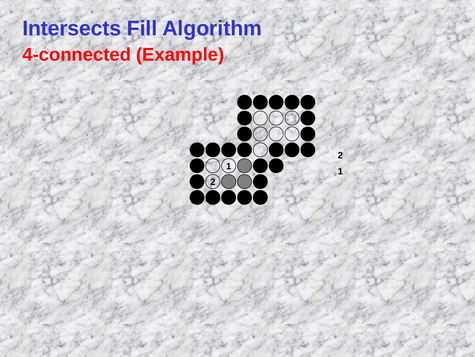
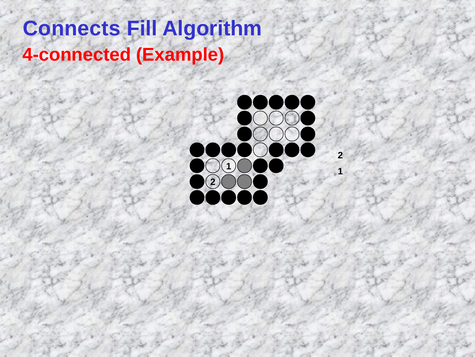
Intersects: Intersects -> Connects (72, 28)
